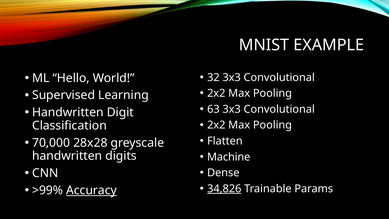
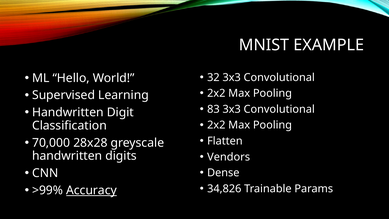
63: 63 -> 83 (213, 109)
Machine: Machine -> Vendors (229, 157)
34,826 underline: present -> none (224, 189)
